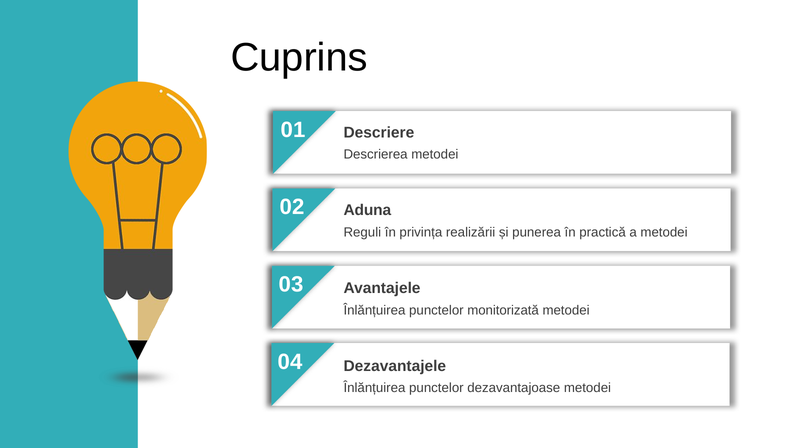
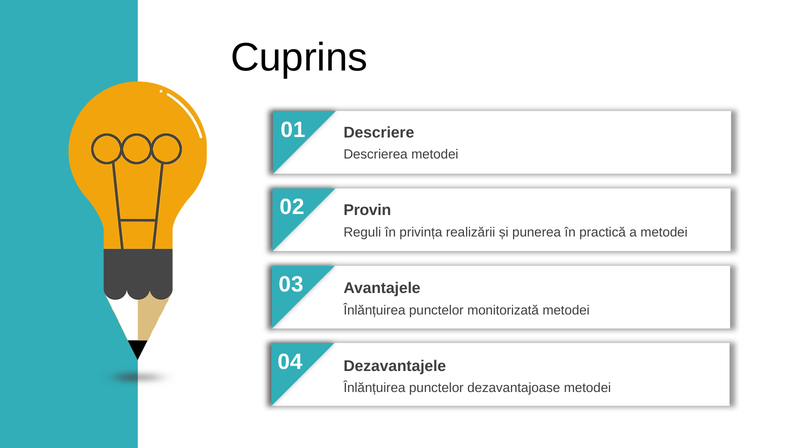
Aduna: Aduna -> Provin (367, 210)
